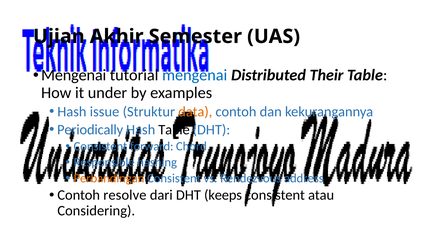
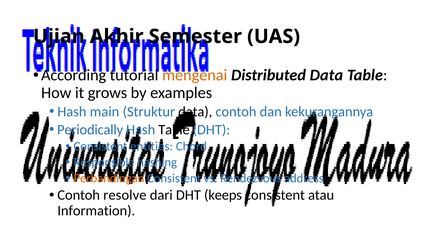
Mengenai: Mengenai -> According (74, 75)
mengenai colour: blue -> orange (195, 75)
Distributed Their: Their -> Data (326, 75)
under: under -> grows (107, 93)
issue: issue -> main (105, 112)
data colour: orange -> black (195, 112)
forward: forward -> entities (152, 146)
Considering: Considering -> Information (96, 210)
